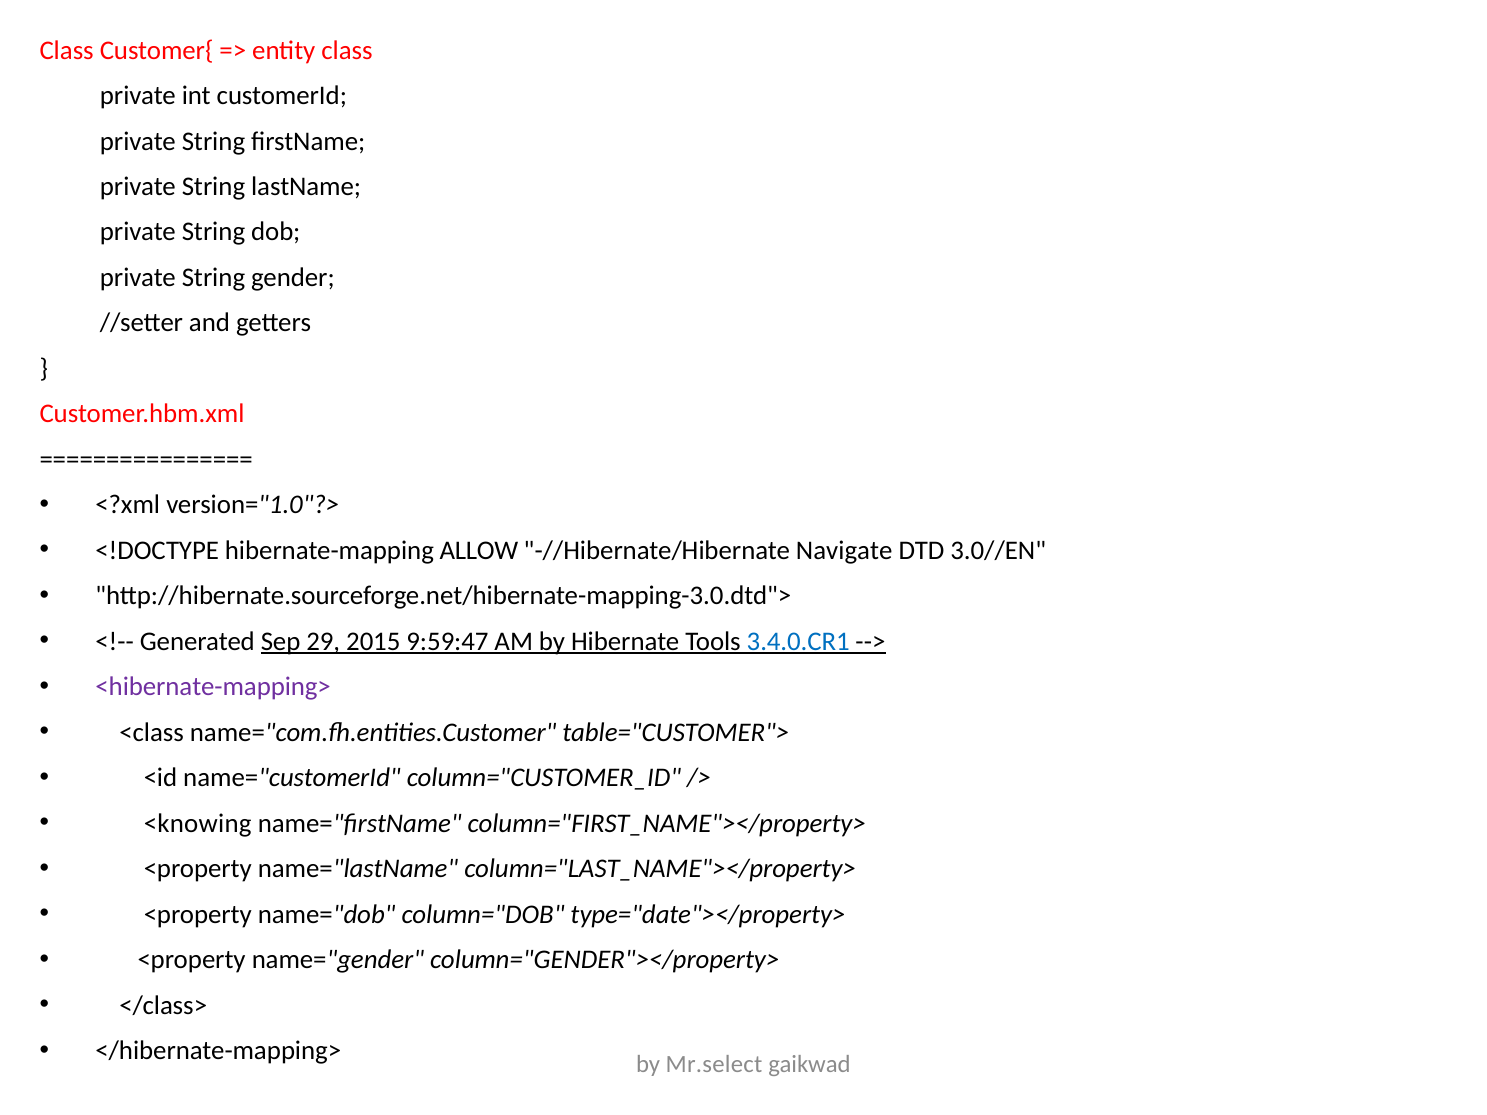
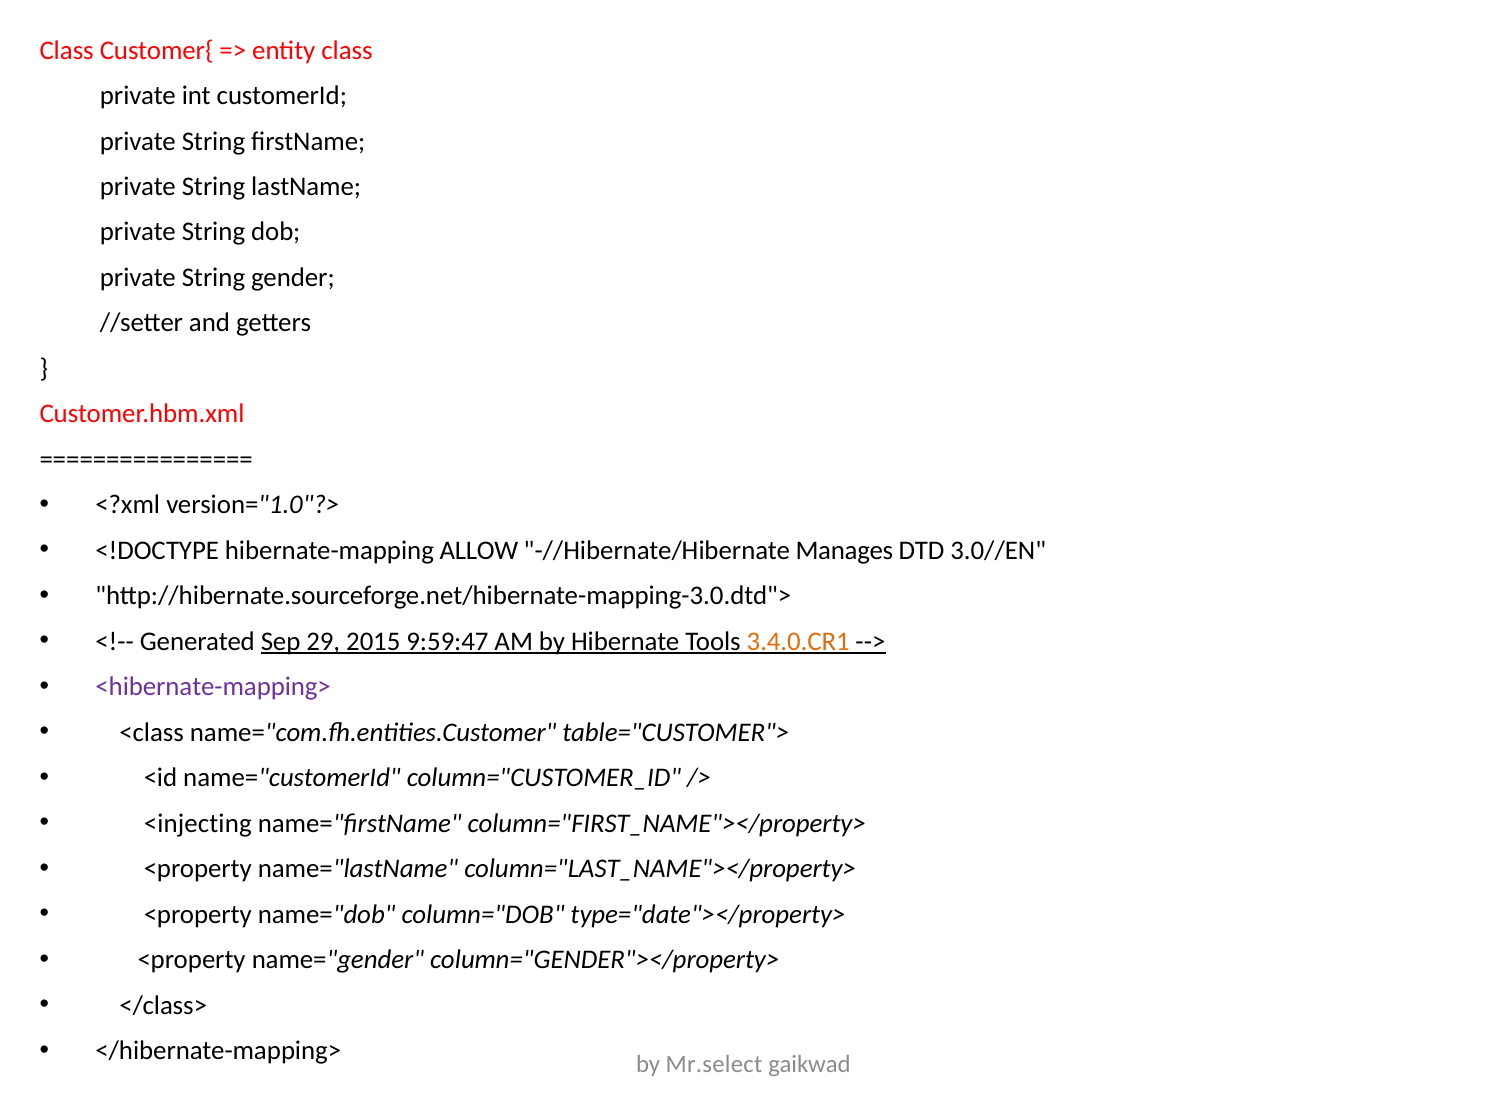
Navigate: Navigate -> Manages (844, 551)
3.4.0.CR1 colour: blue -> orange (798, 642)
<knowing: <knowing -> <injecting (198, 824)
